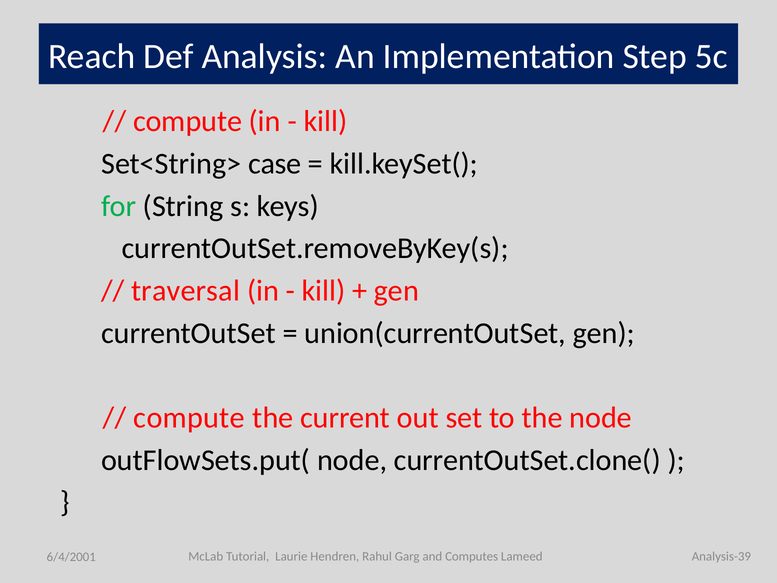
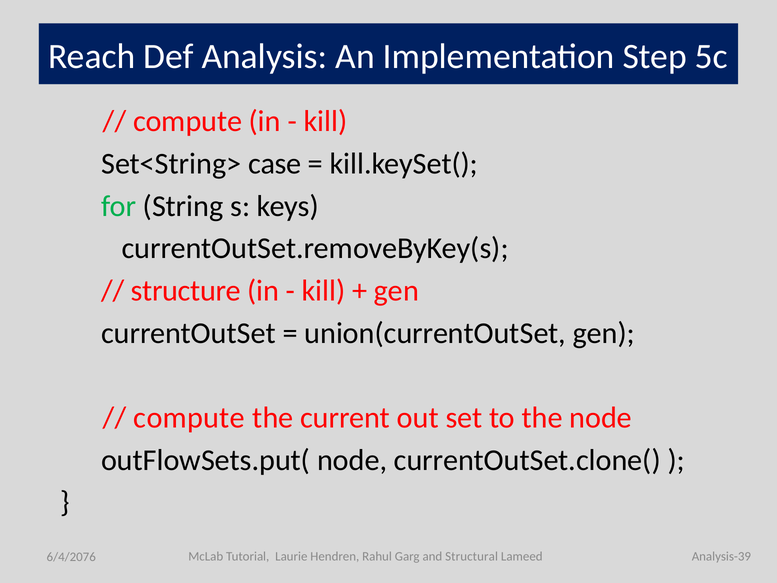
traversal: traversal -> structure (186, 291)
Computes: Computes -> Structural (472, 556)
6/4/2001: 6/4/2001 -> 6/4/2076 (71, 557)
